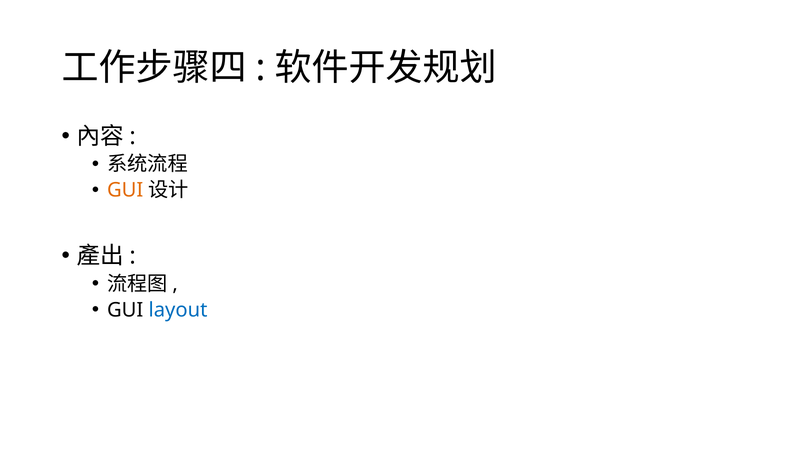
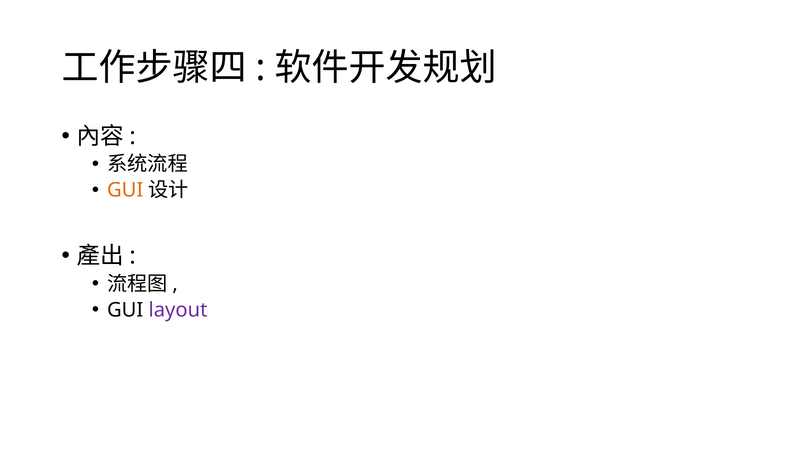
layout colour: blue -> purple (178, 310)
